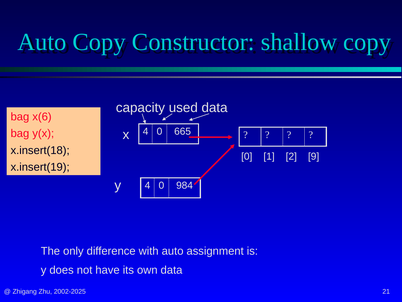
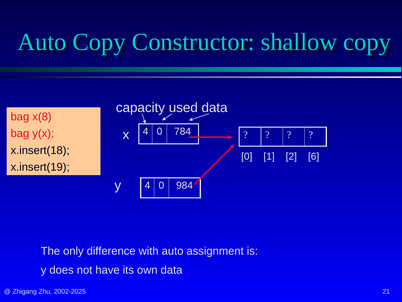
x(6: x(6 -> x(8 (42, 117)
665: 665 -> 784 (183, 131)
9: 9 -> 6 (314, 156)
